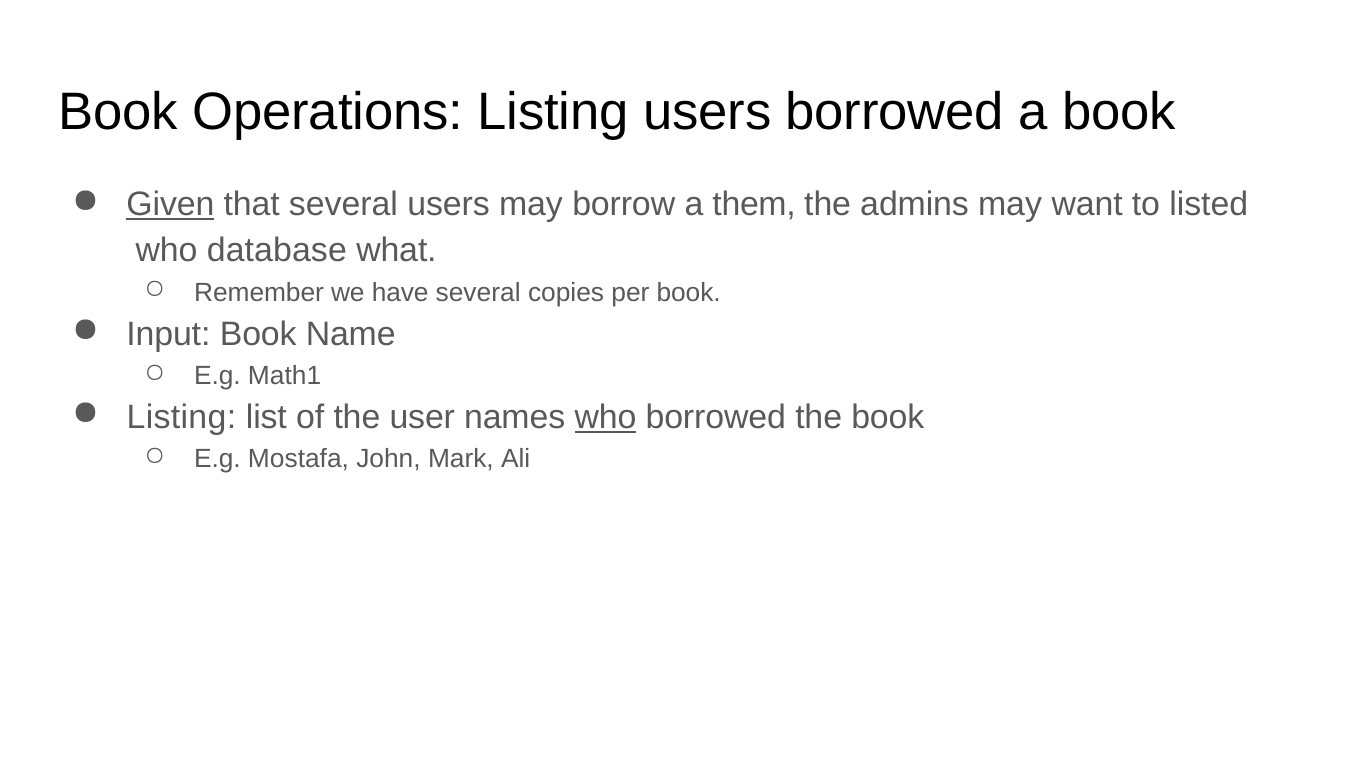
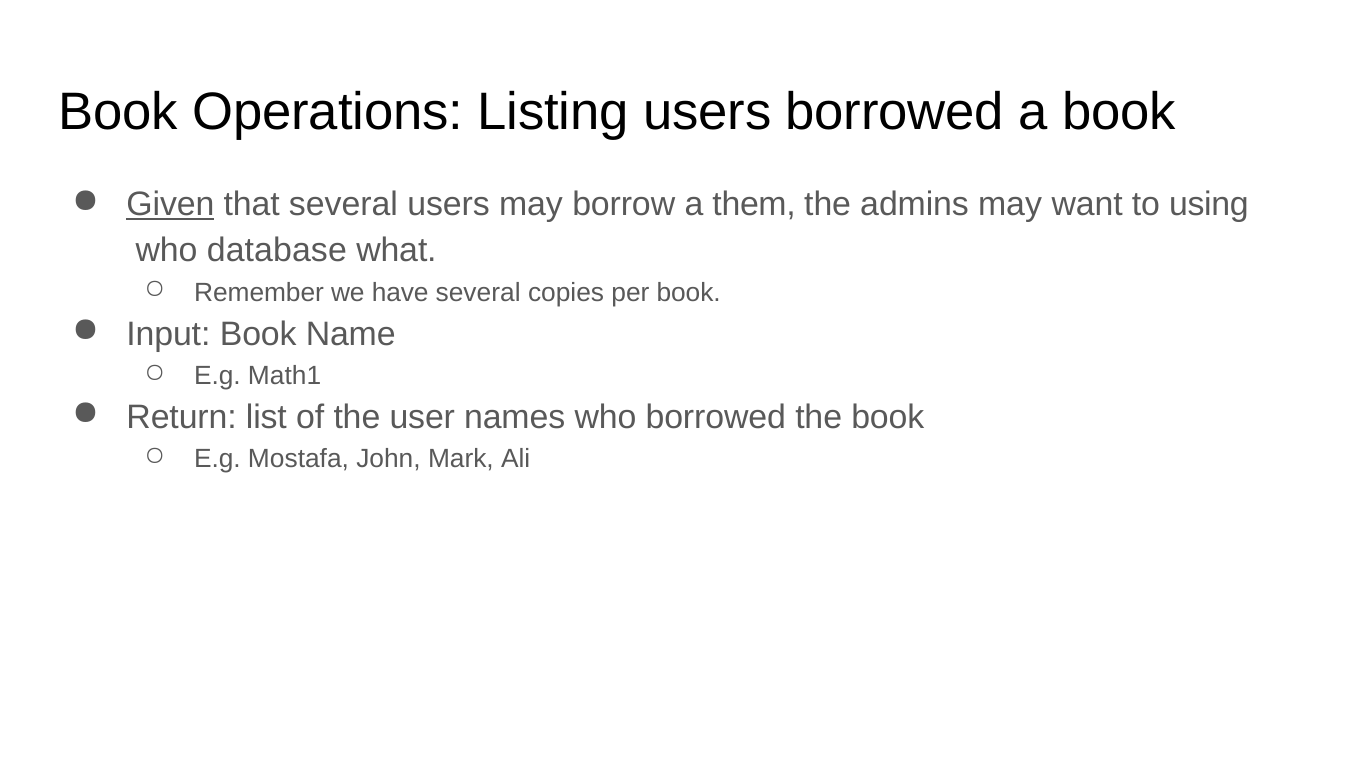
listed: listed -> using (1209, 204)
Listing: Listing -> Return (182, 417)
who underline: present -> none (606, 417)
